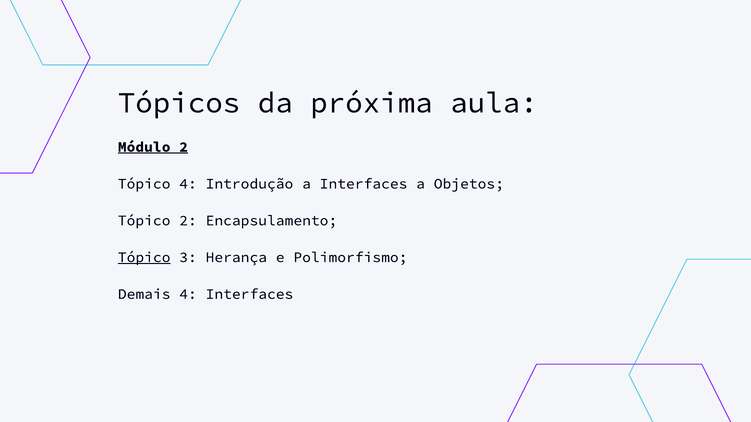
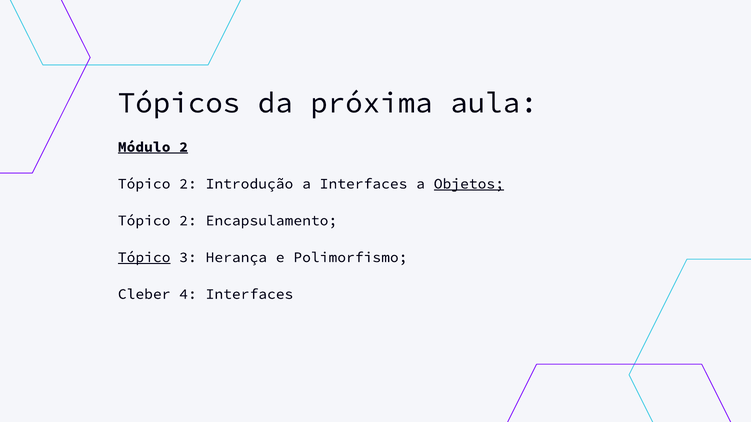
4: 4 -> 2 (188, 184)
Objetos underline: none -> present (469, 184)
Demais: Demais -> Cleber (144, 294)
